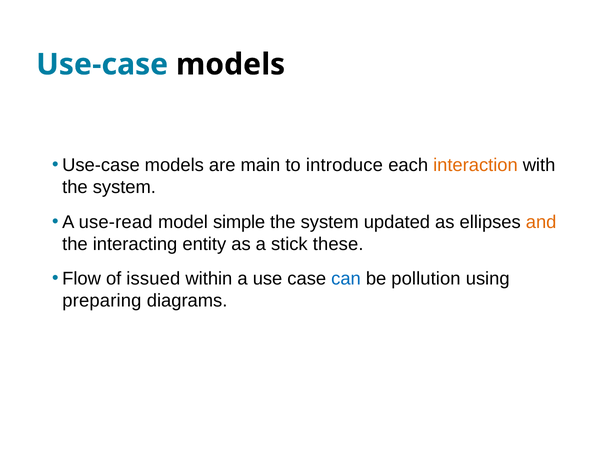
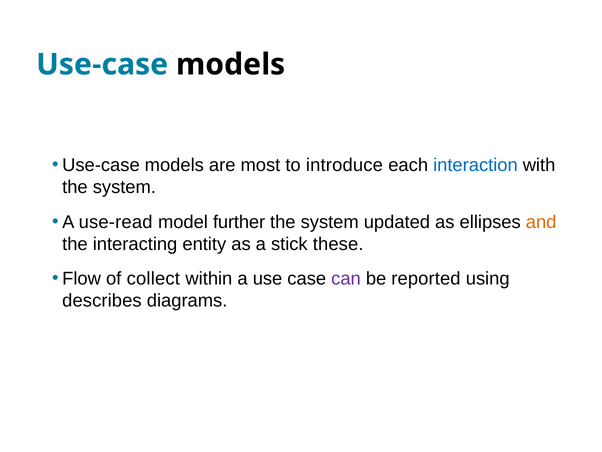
main: main -> most (260, 165)
interaction colour: orange -> blue (475, 165)
simple: simple -> further (239, 222)
issued: issued -> collect (153, 278)
can colour: blue -> purple (346, 278)
pollution: pollution -> reported (426, 278)
preparing: preparing -> describes (102, 300)
